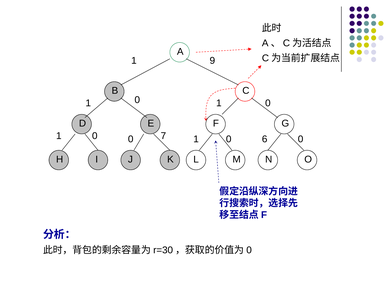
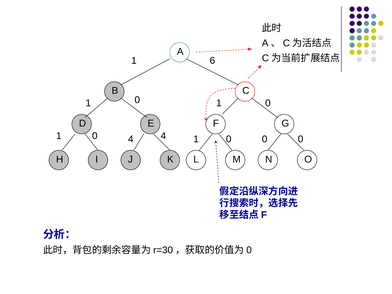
9: 9 -> 6 (212, 61)
1 0: 0 -> 4 (131, 139)
0 7: 7 -> 4 (163, 136)
1 6: 6 -> 0 (265, 139)
